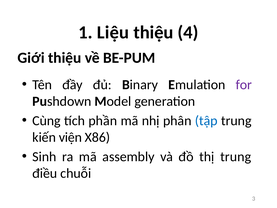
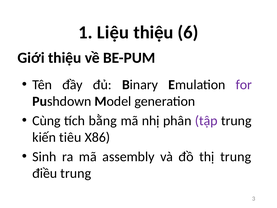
4: 4 -> 6 (188, 32)
phần: phần -> bằng (103, 121)
tập colour: blue -> purple (206, 121)
viện: viện -> tiêu (70, 137)
điều chuỗi: chuỗi -> trung (76, 173)
